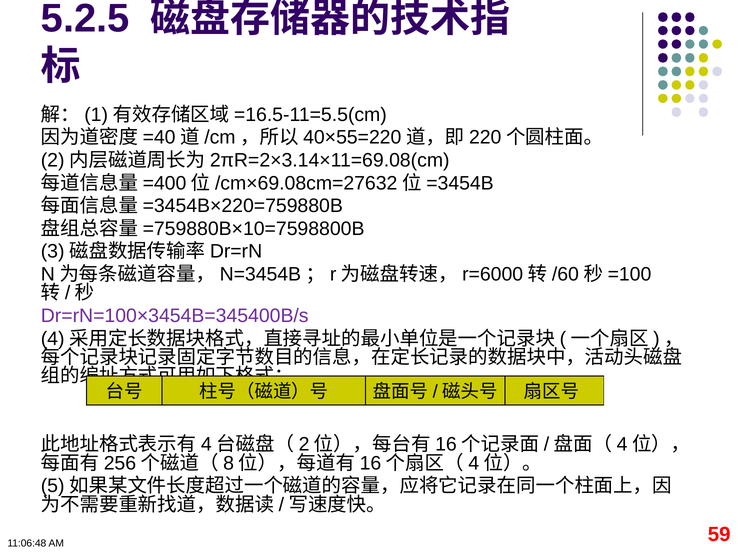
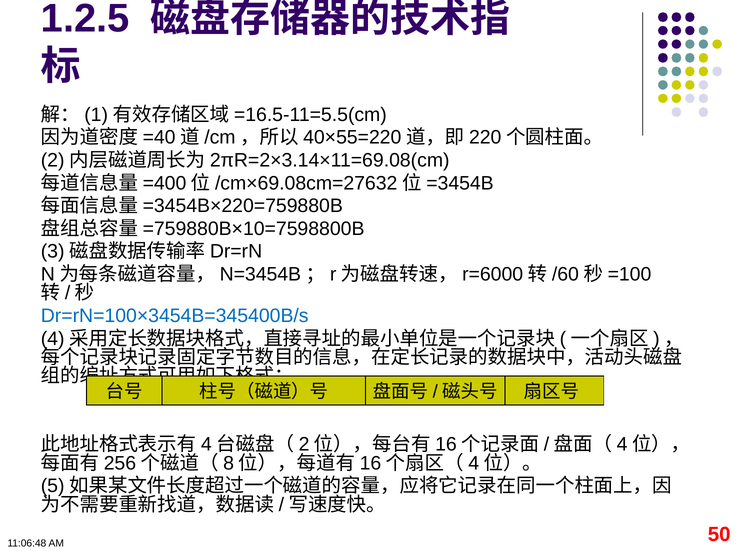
5.2.5: 5.2.5 -> 1.2.5 (85, 18)
Dr=rN=100×3454B=345400B/s colour: purple -> blue (175, 316)
59: 59 -> 50 (719, 534)
